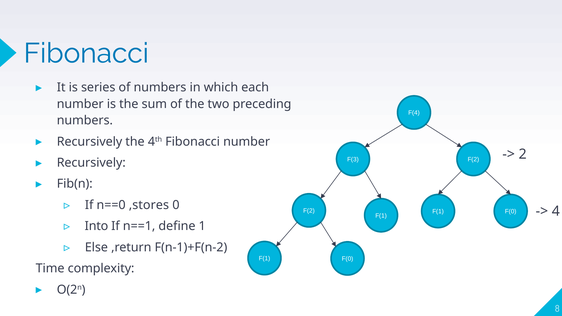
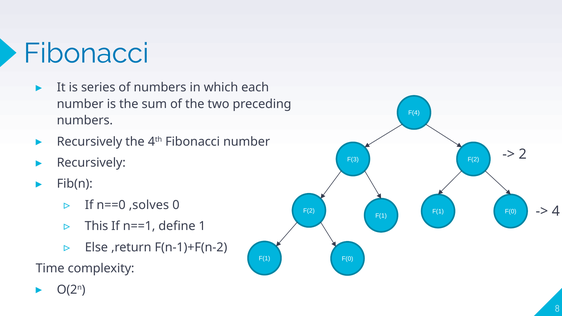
,stores: ,stores -> ,solves (149, 205)
Into: Into -> This (96, 226)
